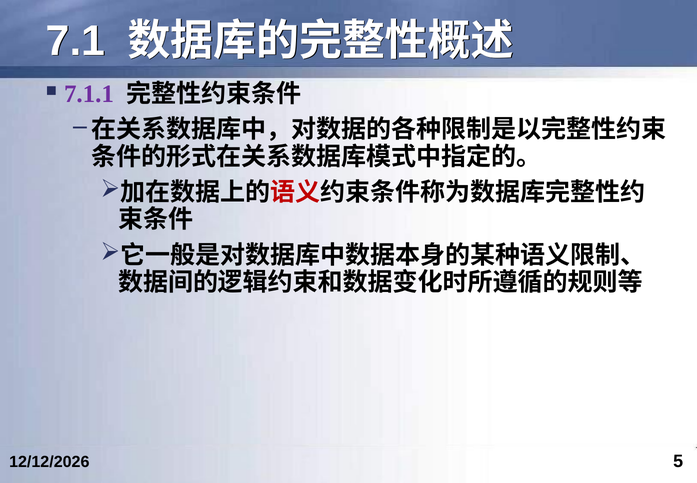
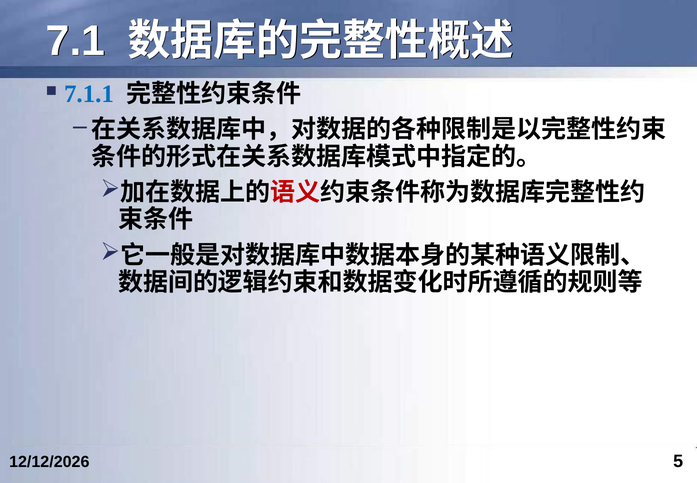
7.1.1 colour: purple -> blue (89, 94)
